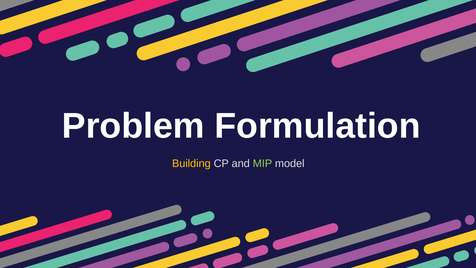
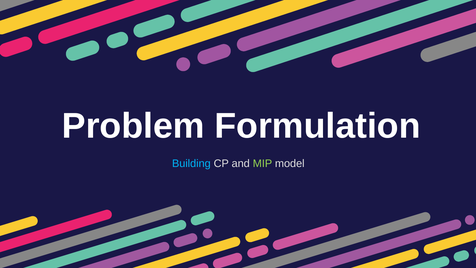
Building colour: yellow -> light blue (191, 163)
